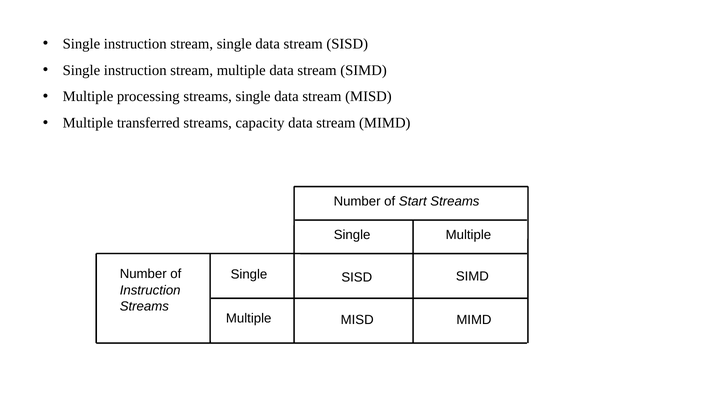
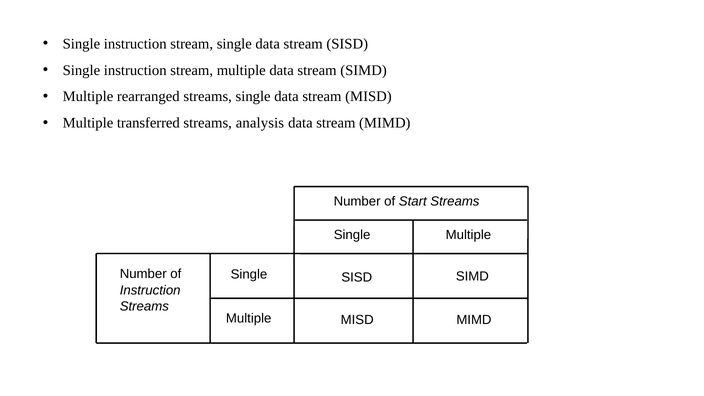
processing: processing -> rearranged (148, 97)
capacity: capacity -> analysis (260, 123)
